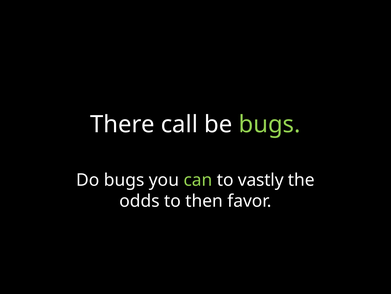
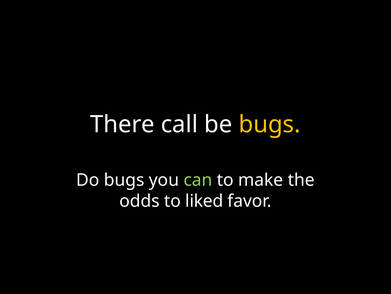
bugs colour: light green -> yellow (270, 124)
vastly: vastly -> make (261, 180)
then: then -> liked (204, 201)
